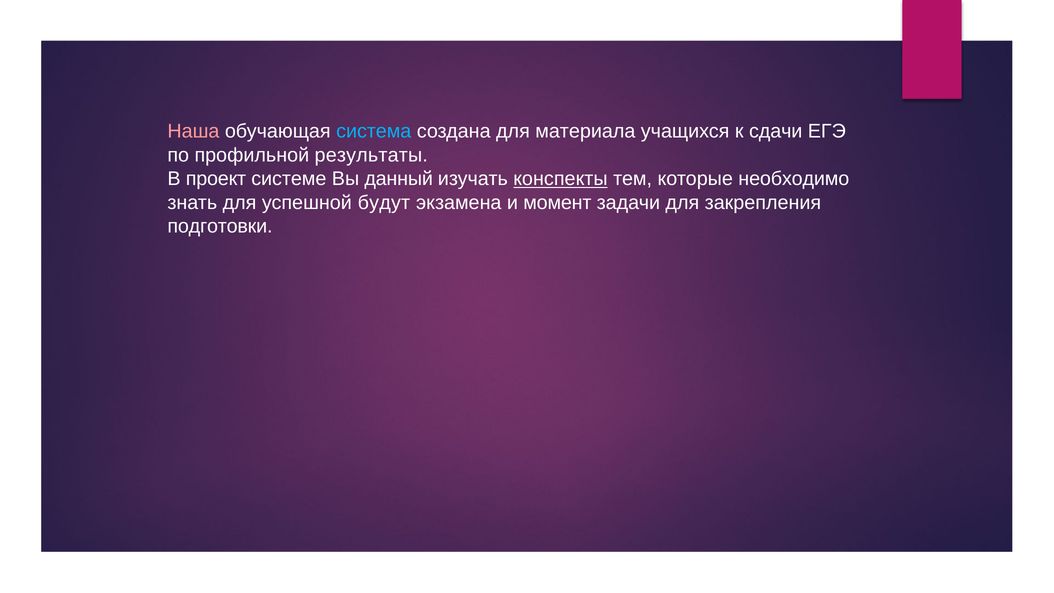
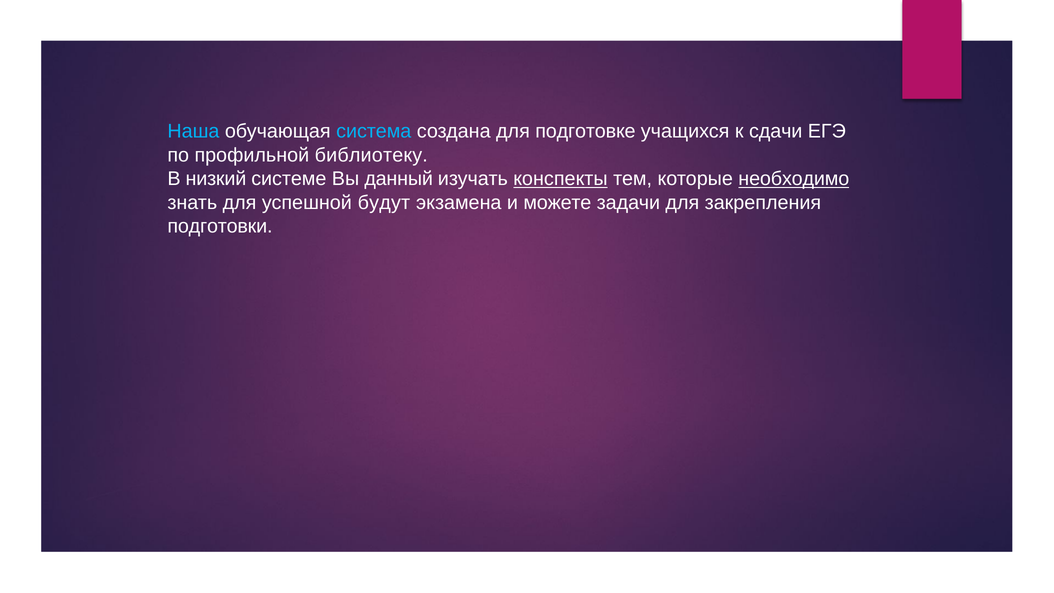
Наша colour: pink -> light blue (193, 131)
материала: материала -> подготовке (585, 131)
результаты: результаты -> библиотеку (371, 155)
проект: проект -> низкий (216, 179)
необходимо underline: none -> present (794, 179)
момент: момент -> можете (557, 203)
